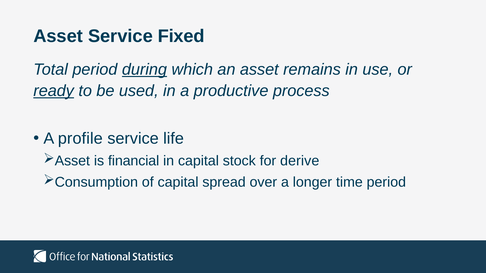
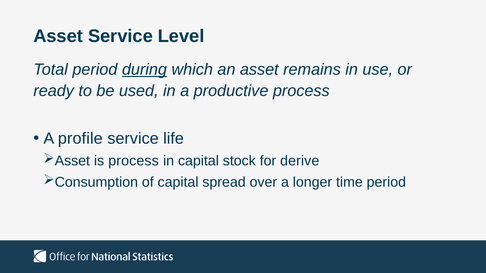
Fixed: Fixed -> Level (181, 36)
ready underline: present -> none (54, 91)
is financial: financial -> process (134, 161)
